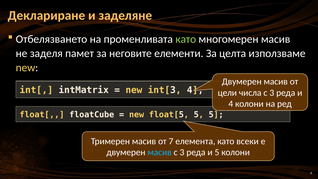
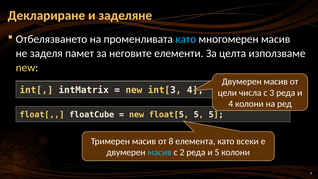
като colour: light green -> light blue (186, 39)
7: 7 -> 8 (171, 141)
3: 3 -> 2 (182, 152)
